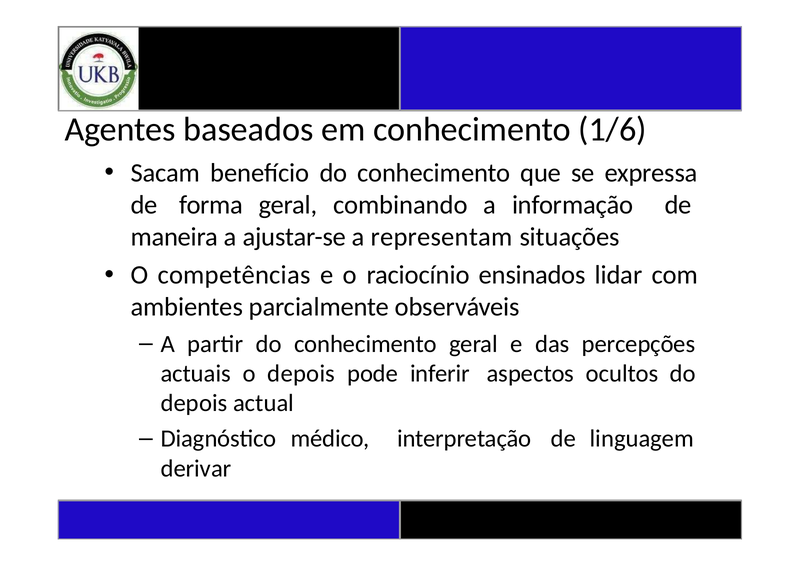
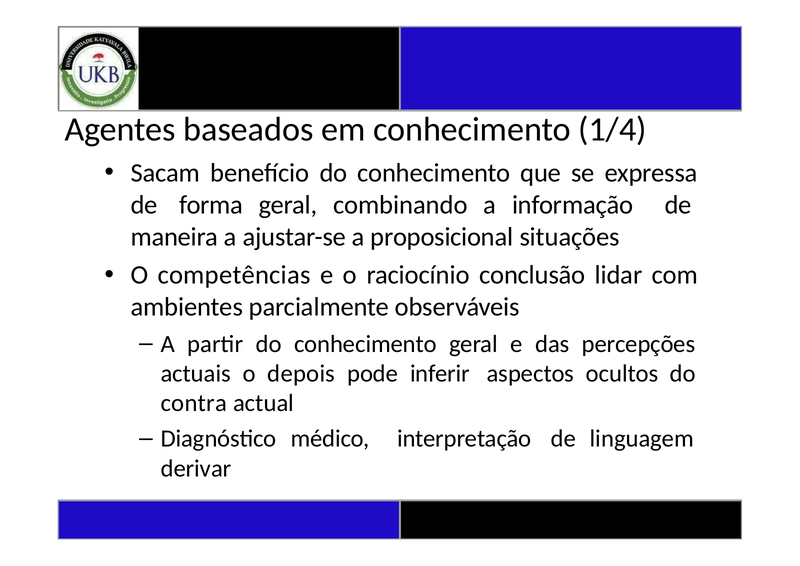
1/6: 1/6 -> 1/4 (612, 129)
representam: representam -> proposicional (442, 237)
ensinados: ensinados -> conclusão (532, 275)
depois: depois -> contra (194, 403)
